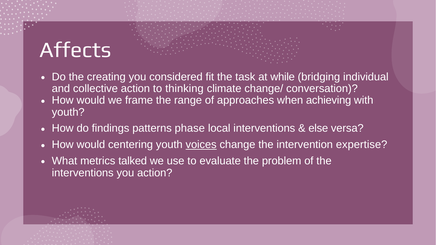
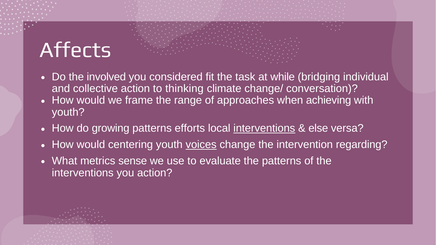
creating: creating -> involved (106, 77)
findings: findings -> growing (111, 129)
phase: phase -> efforts (190, 129)
interventions underline: none -> present (264, 129)
expertise: expertise -> regarding (362, 145)
talked: talked -> sense (133, 161)
the problem: problem -> patterns (282, 161)
